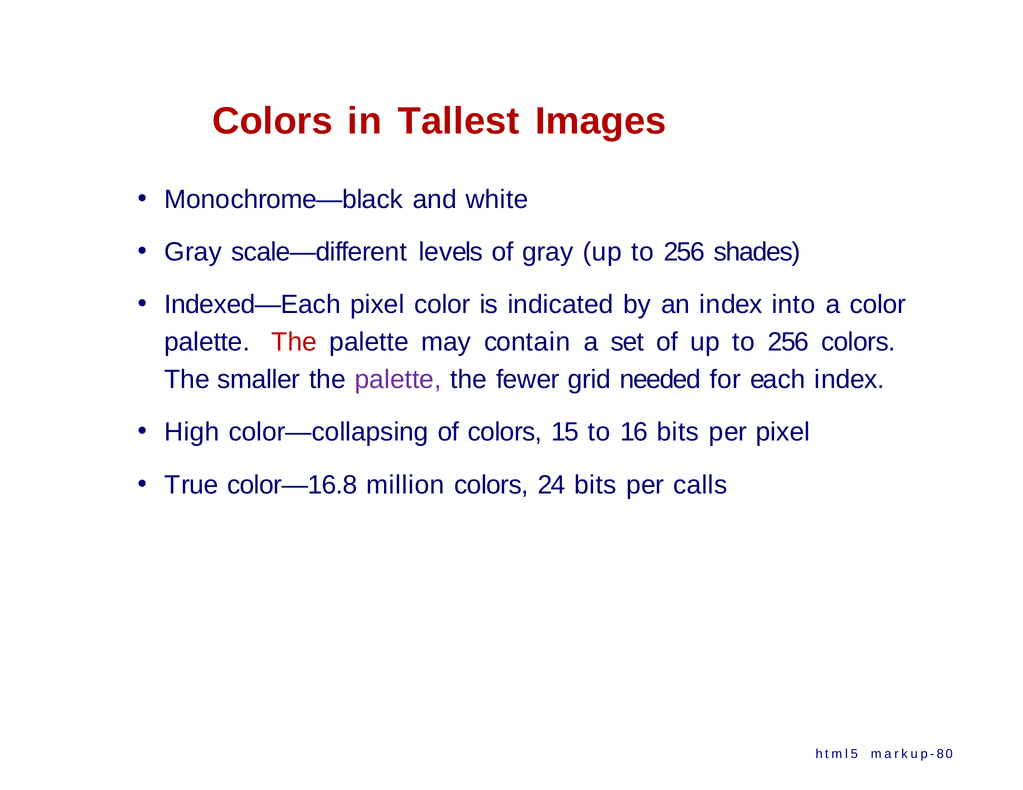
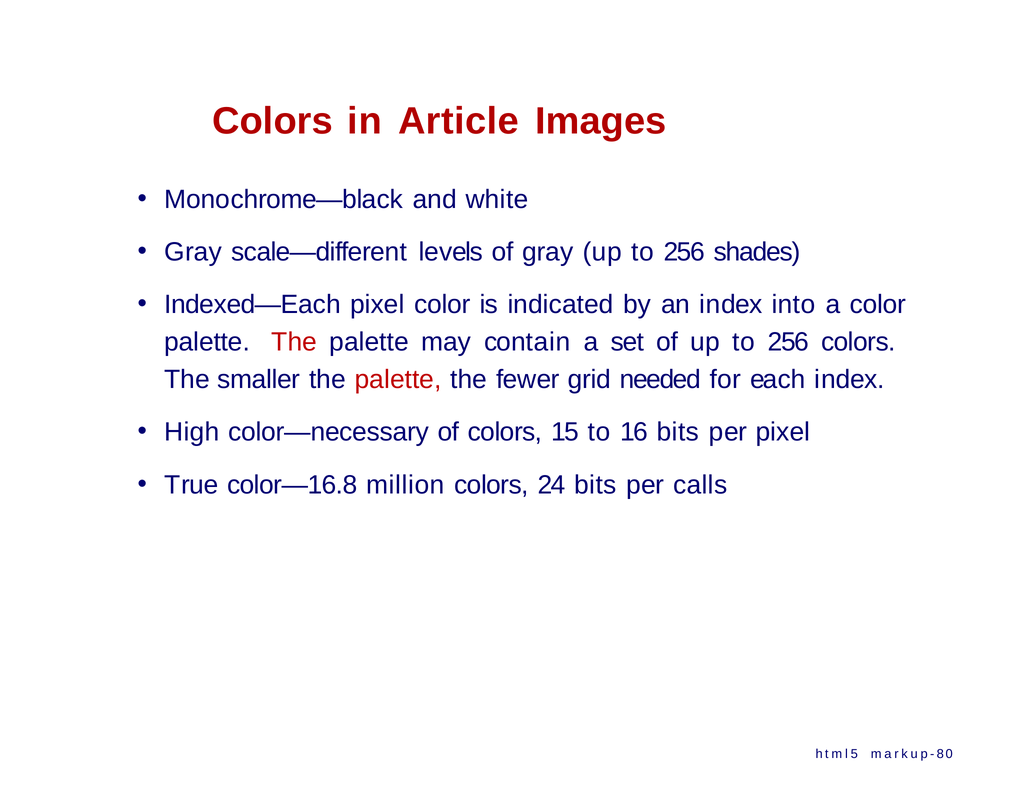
Tallest: Tallest -> Article (458, 121)
palette colour: purple -> red (398, 380)
color—collapsing: color—collapsing -> color—necessary (329, 432)
